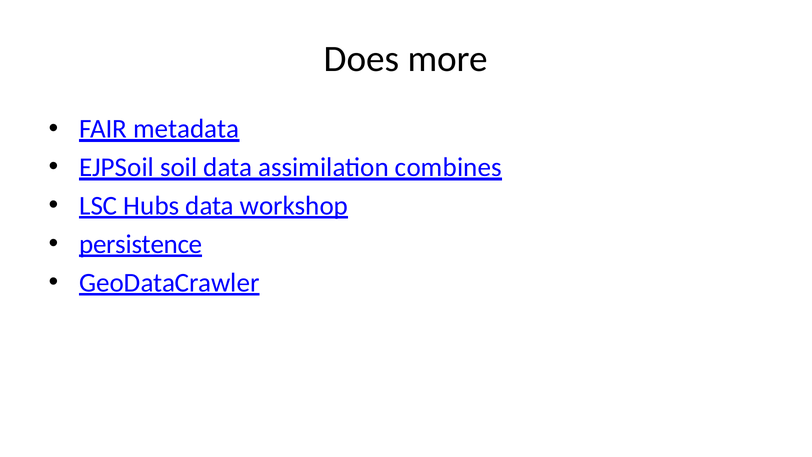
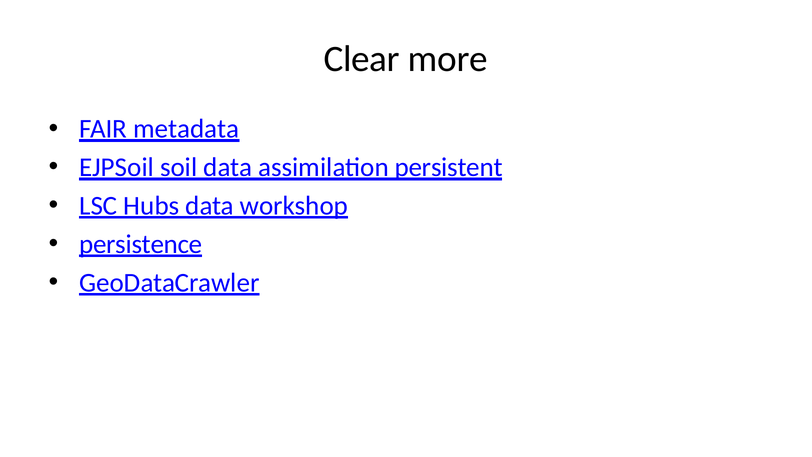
Does: Does -> Clear (362, 59)
combines: combines -> persistent (449, 167)
